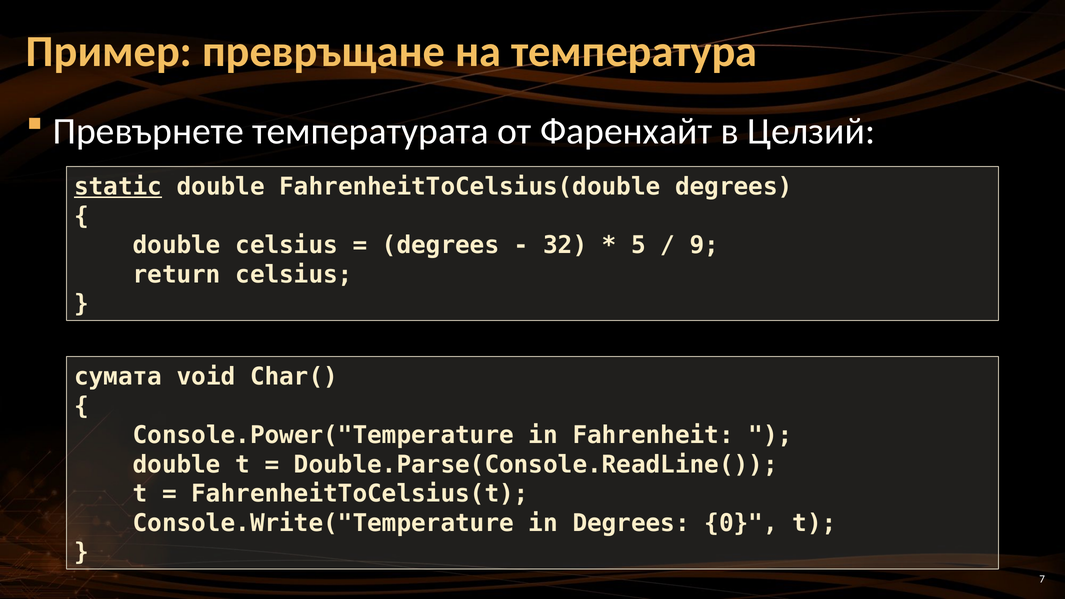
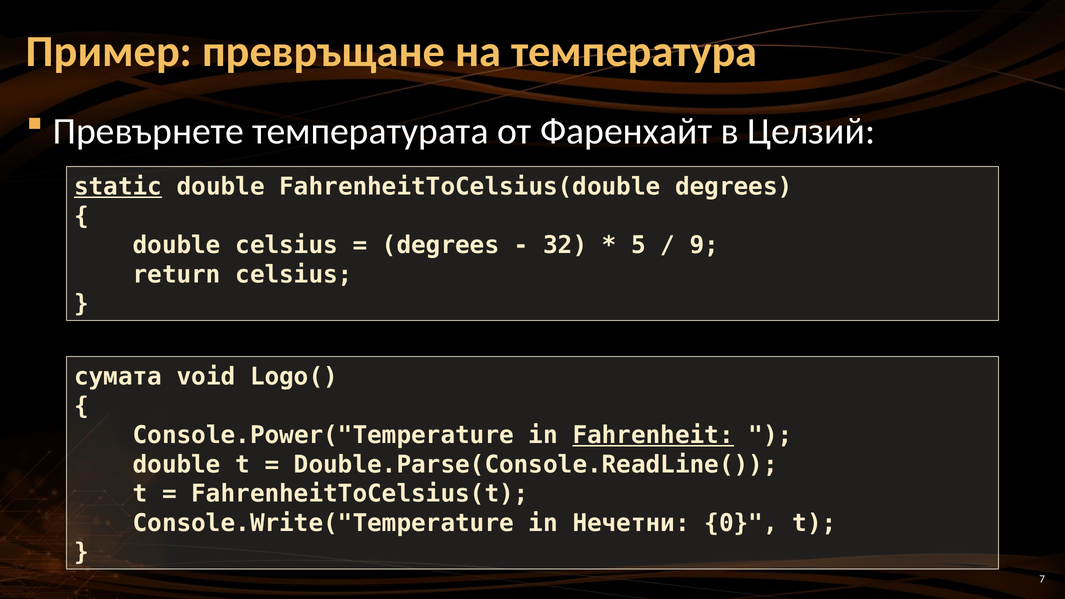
Char(: Char( -> Logo( (294, 377)
Fahrenheit underline: none -> present (653, 435)
in Degrees: Degrees -> Нечетни (631, 523)
